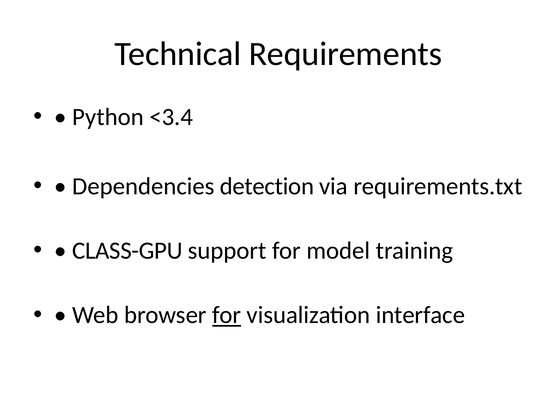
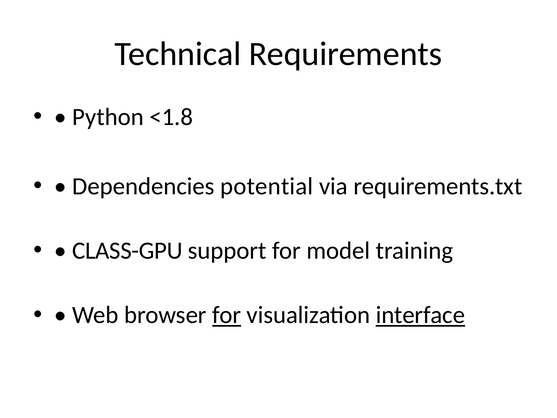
<3.4: <3.4 -> <1.8 (171, 117)
detection: detection -> potential (267, 186)
interface underline: none -> present (420, 315)
